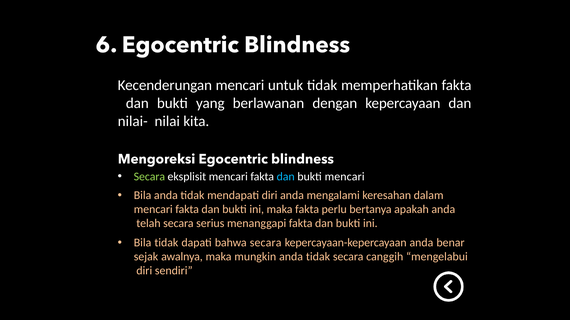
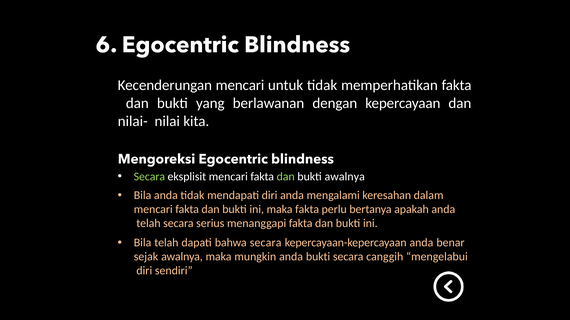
dan colour: light blue -> light green (286, 177)
bukti mencari: mencari -> awalnya (345, 177)
Bila tidak: tidak -> telah (166, 243)
mungkin anda tidak: tidak -> bukti (318, 257)
